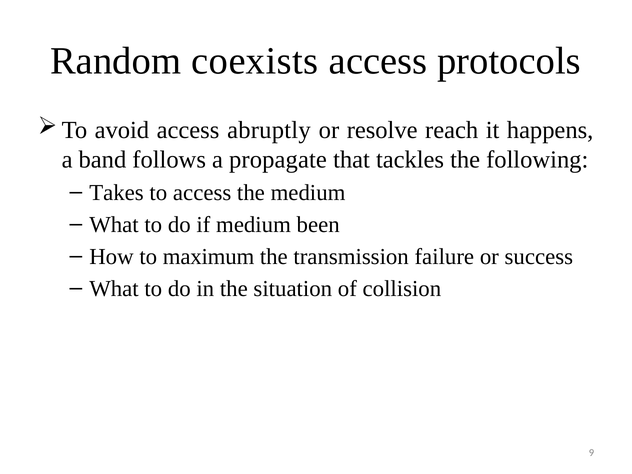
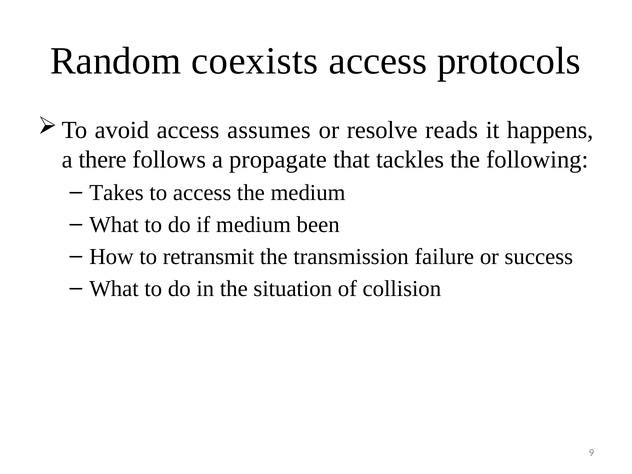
abruptly: abruptly -> assumes (269, 130)
reach: reach -> reads (452, 130)
band: band -> there (103, 160)
maximum: maximum -> retransmit (209, 257)
